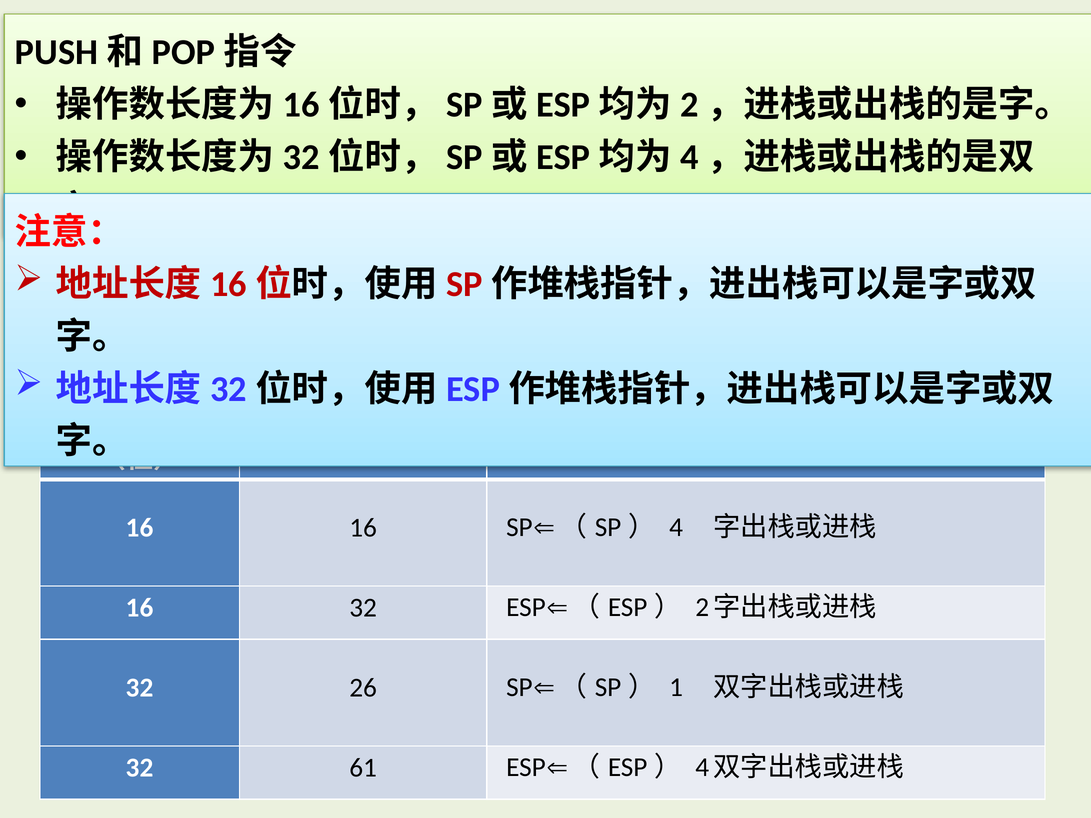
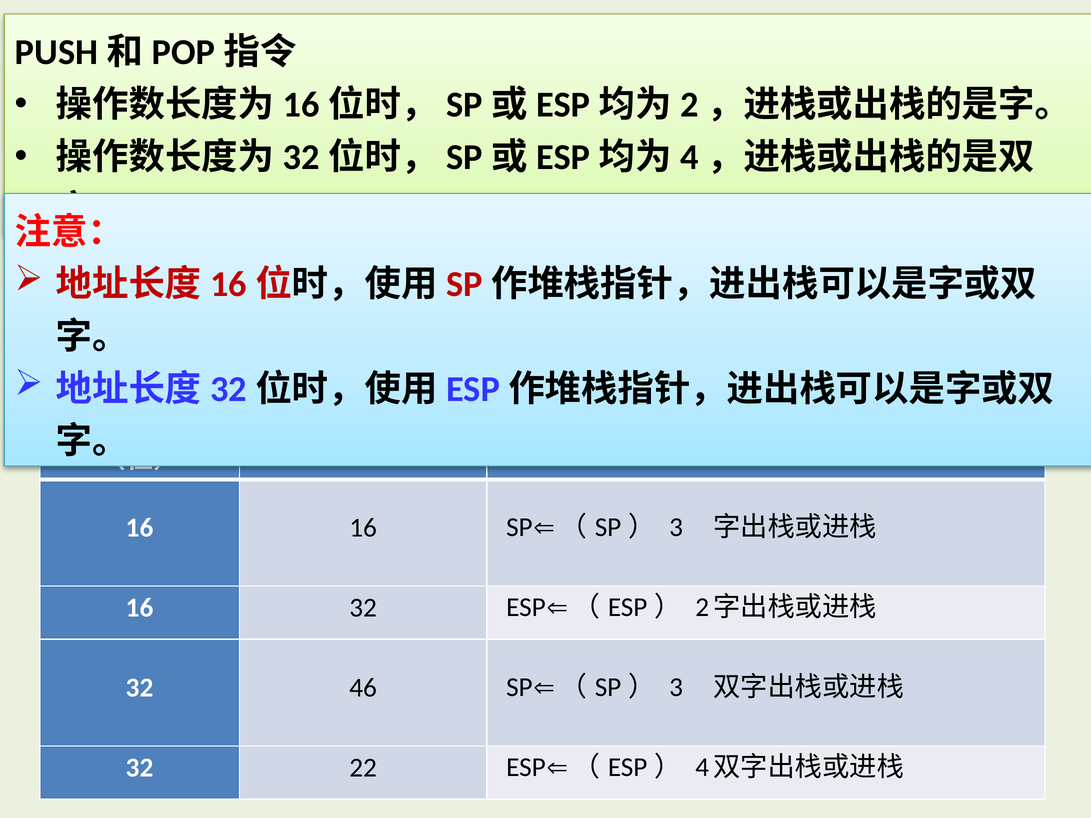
4: 4 -> 3 (676, 527)
26: 26 -> 46 (363, 688)
1: 1 -> 3 (676, 687)
61: 61 -> 22 (363, 768)
